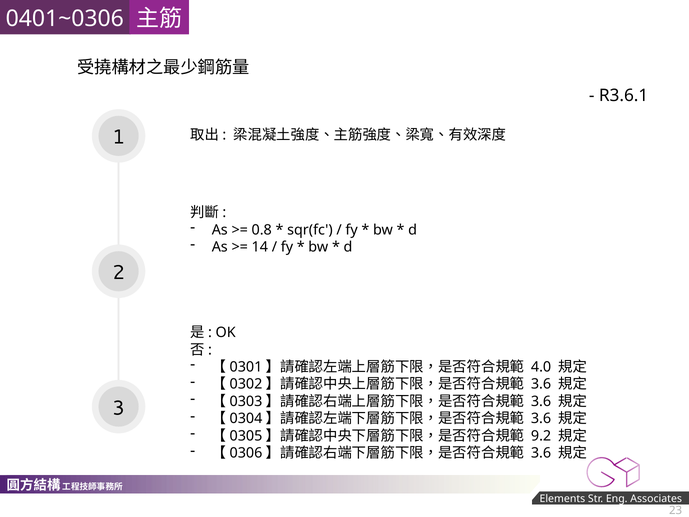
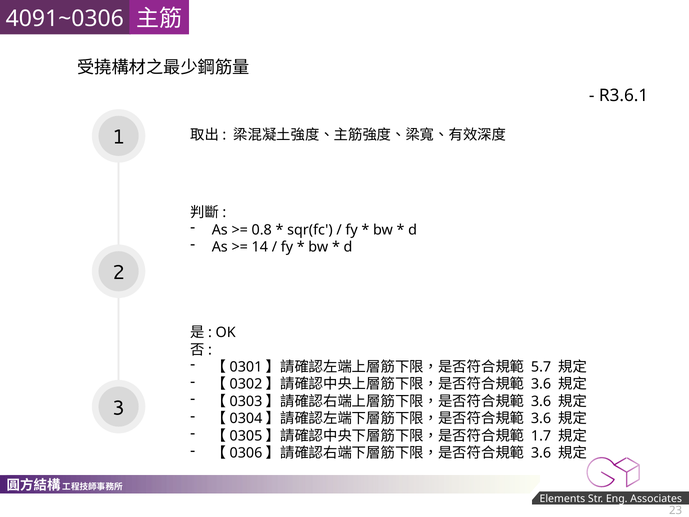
0401~0306: 0401~0306 -> 4091~0306 (65, 19)
4.0: 4.0 -> 5.7 (541, 367)
9.2: 9.2 -> 1.7 (541, 436)
